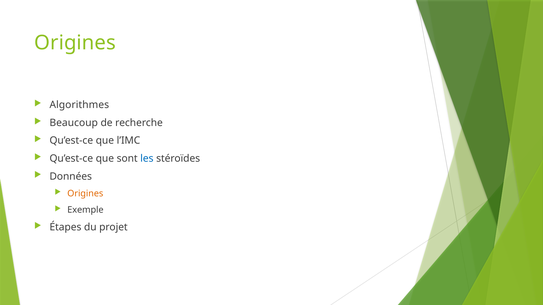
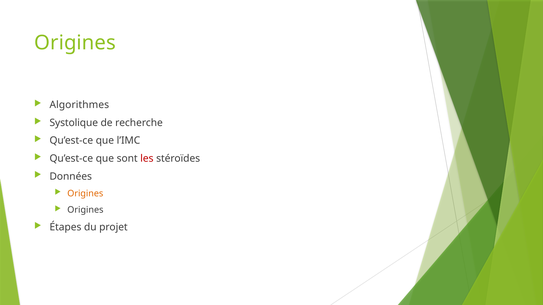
Beaucoup: Beaucoup -> Systolique (74, 123)
les colour: blue -> red (147, 159)
Exemple: Exemple -> Origines (85, 210)
